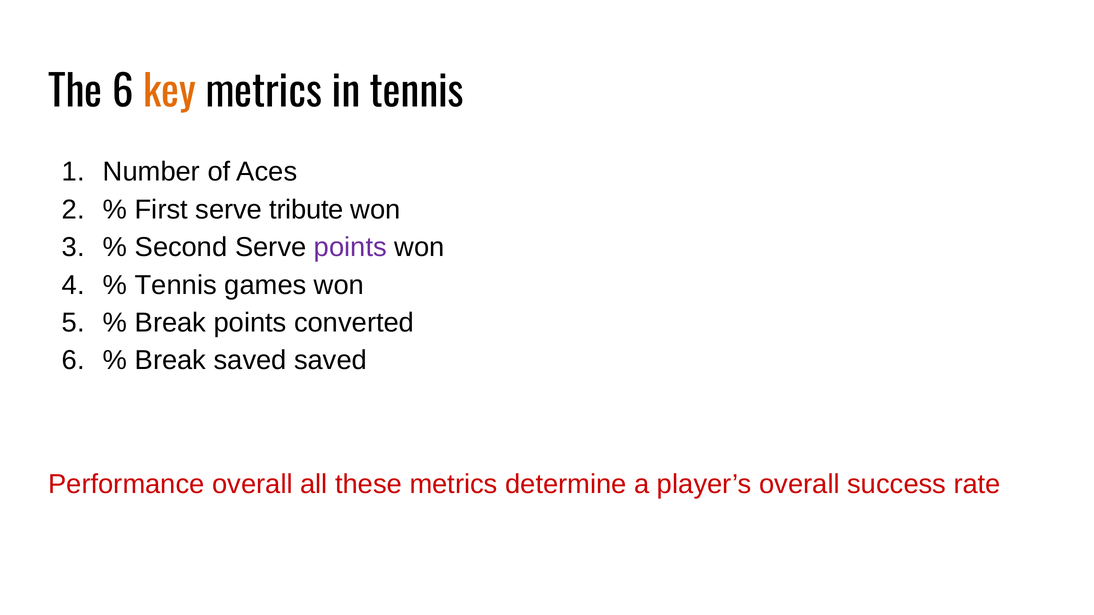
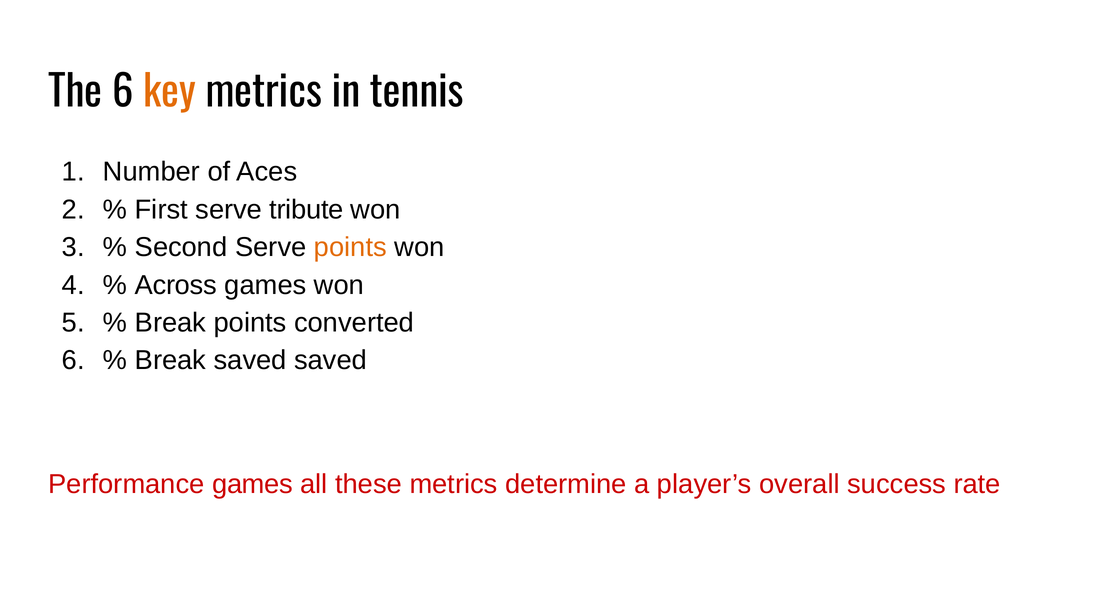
points colour: purple -> orange (350, 248)
Tennis: Tennis -> Across (176, 285)
Performance overall: overall -> games (253, 485)
